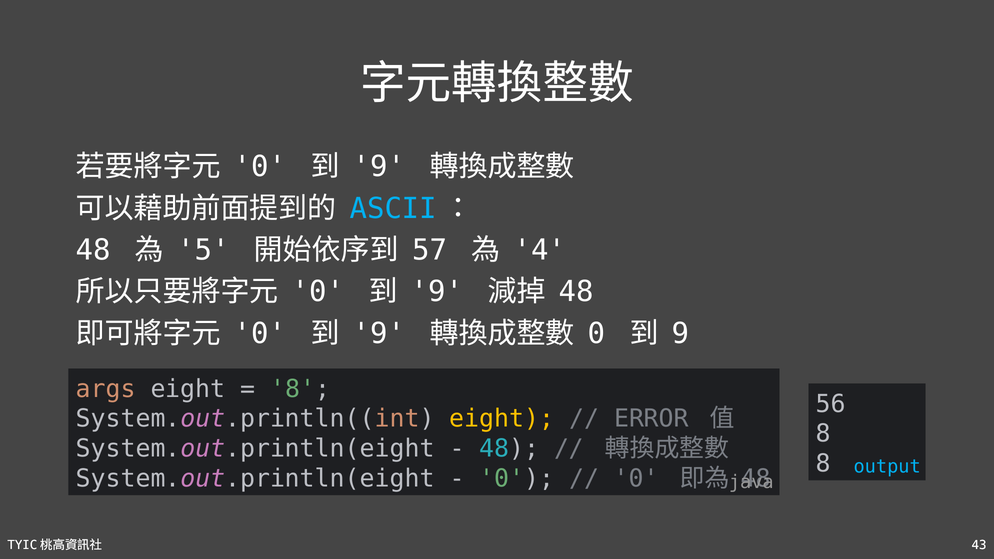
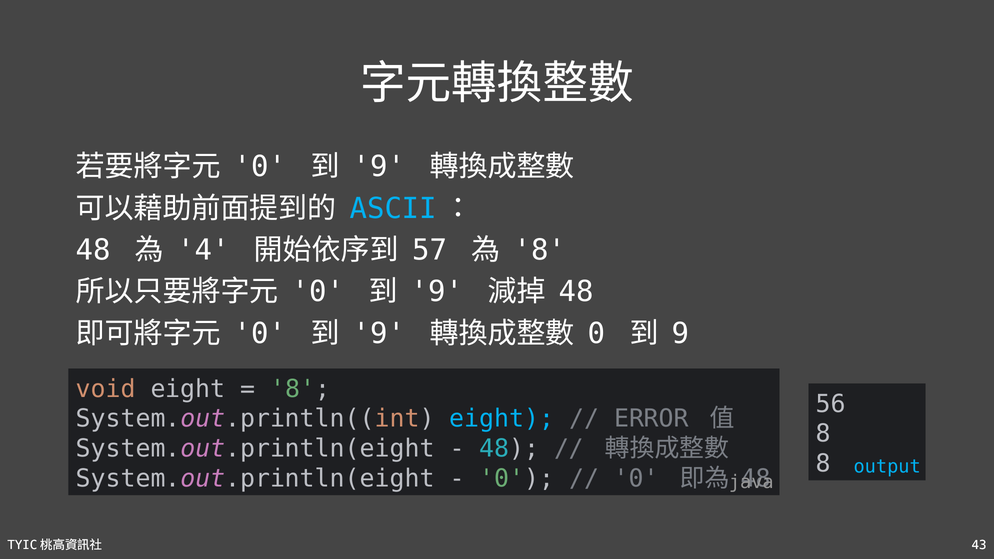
5: 5 -> 4 (203, 250)
4: 4 -> 8 (540, 250)
args: args -> void (106, 389)
eight colour: yellow -> light blue (502, 419)
